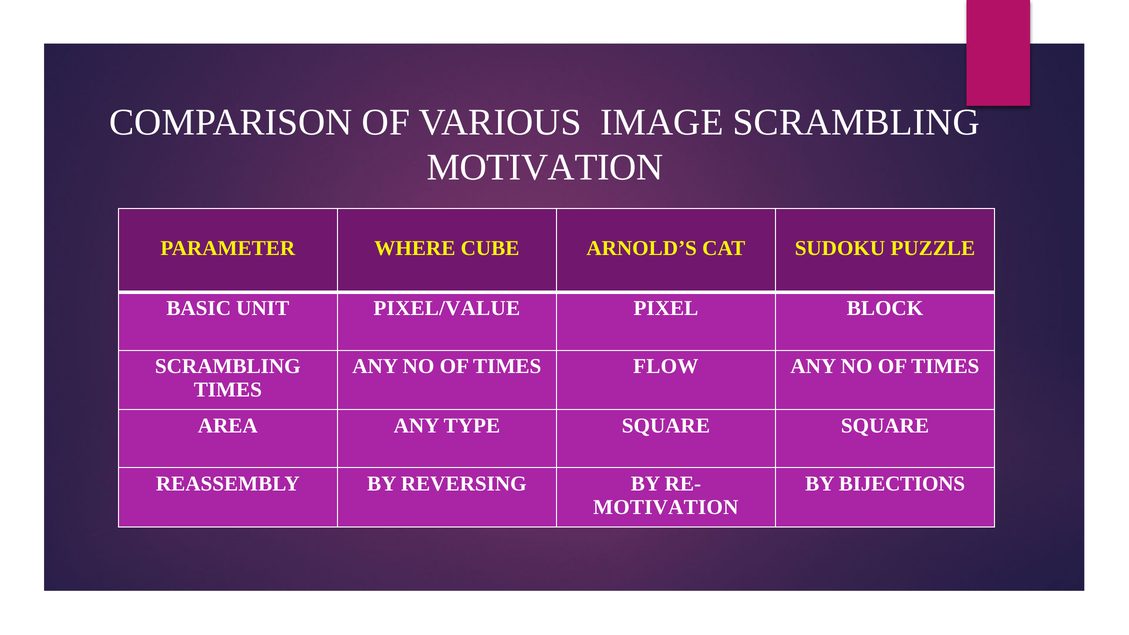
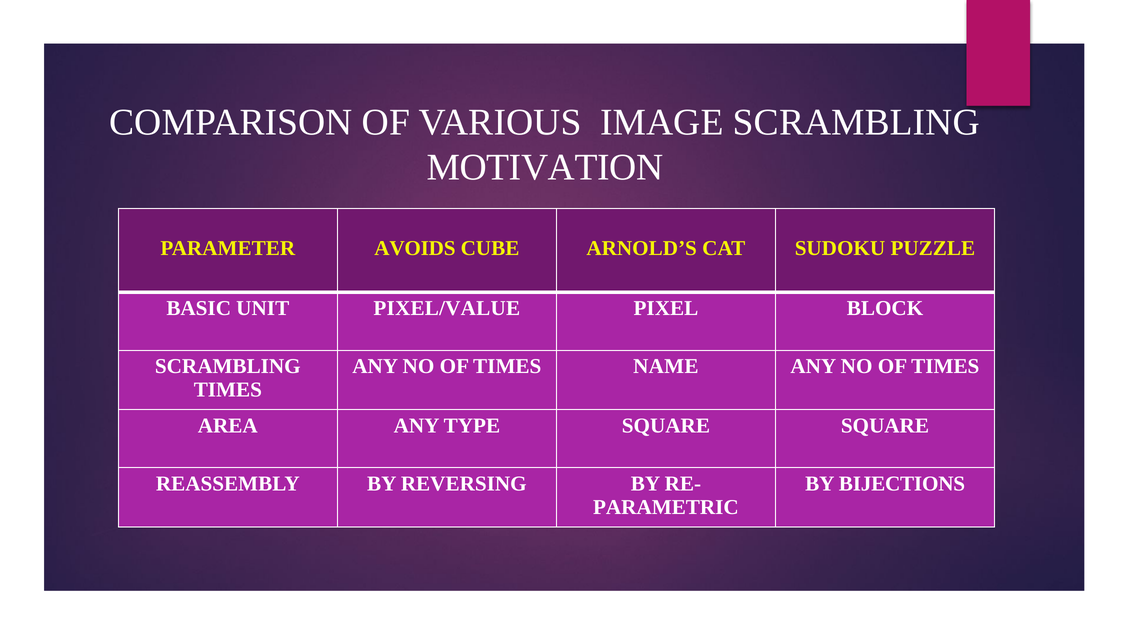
WHERE: WHERE -> AVOIDS (415, 248)
FLOW: FLOW -> NAME (666, 366)
MOTIVATION: MOTIVATION -> PARAMETRIC (666, 507)
